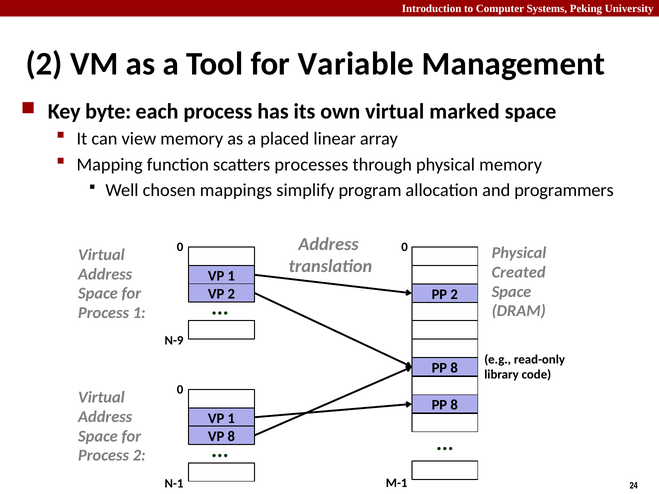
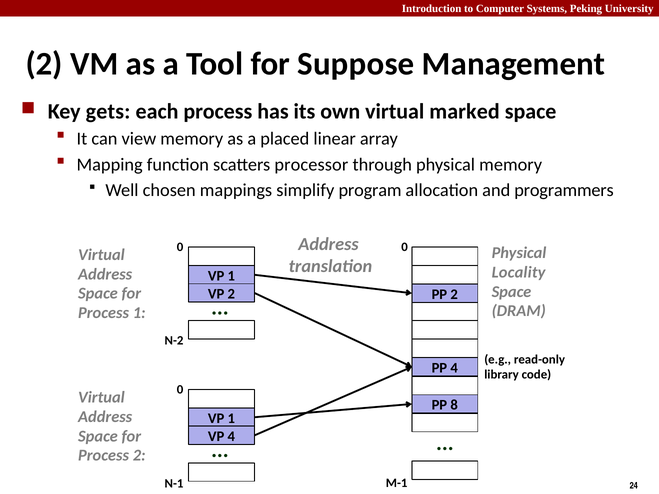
Variable: Variable -> Suppose (356, 64)
byte: byte -> gets (108, 111)
processes: processes -> processor (311, 165)
Created: Created -> Locality (519, 272)
N-9: N-9 -> N-2 (174, 341)
8: 8 -> 4 (454, 368)
VP 8: 8 -> 4 (231, 437)
